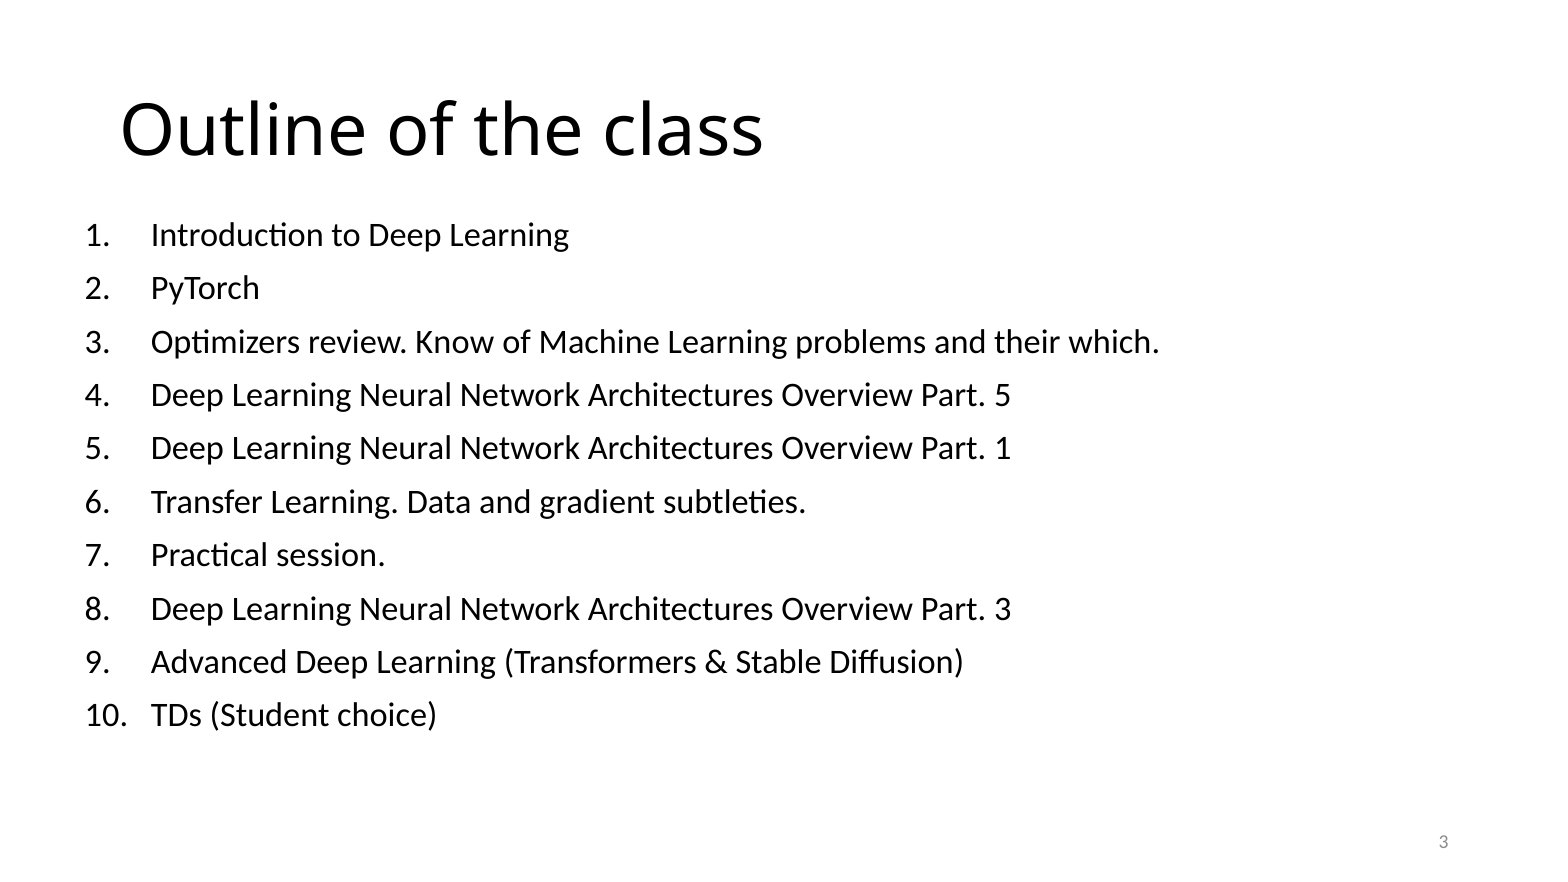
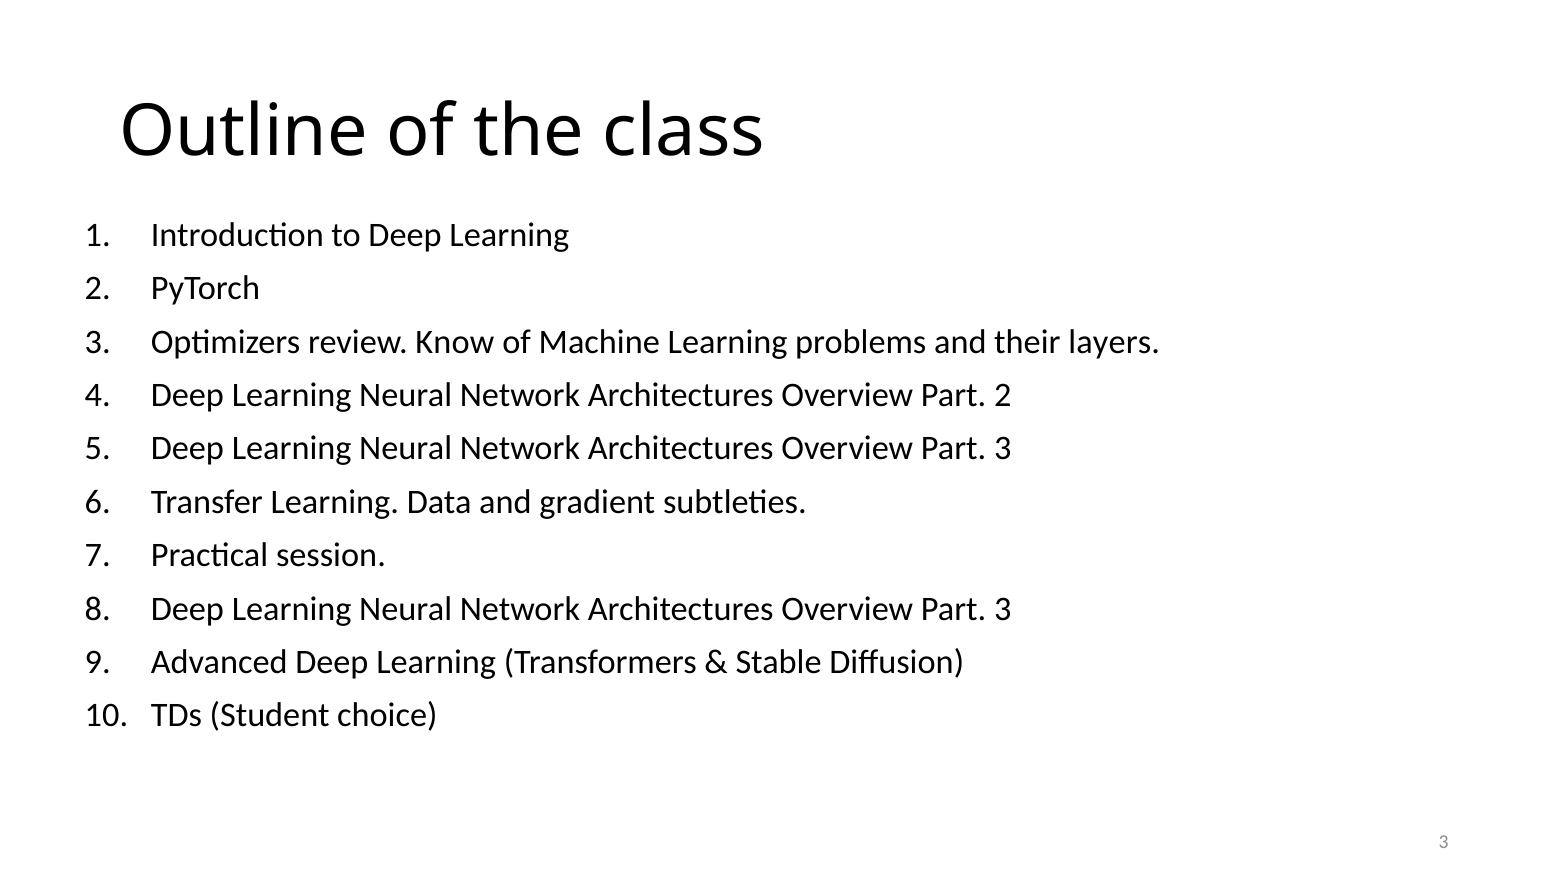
which: which -> layers (1114, 342)
Part 5: 5 -> 2 (1003, 395)
1: 1 -> 3 (1003, 449)
